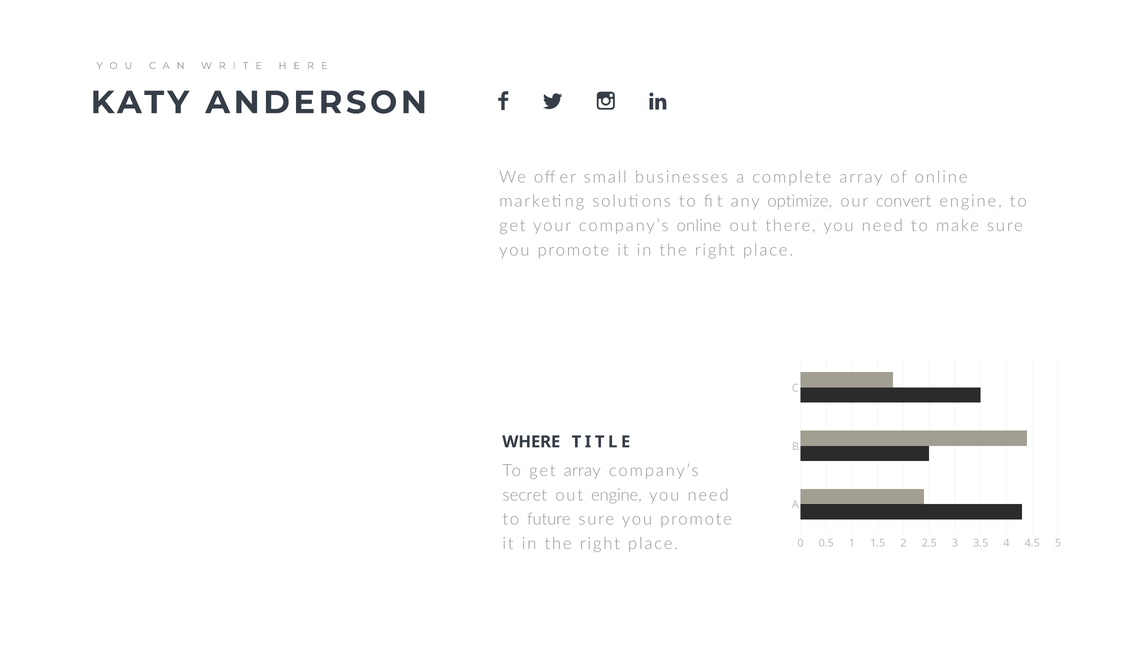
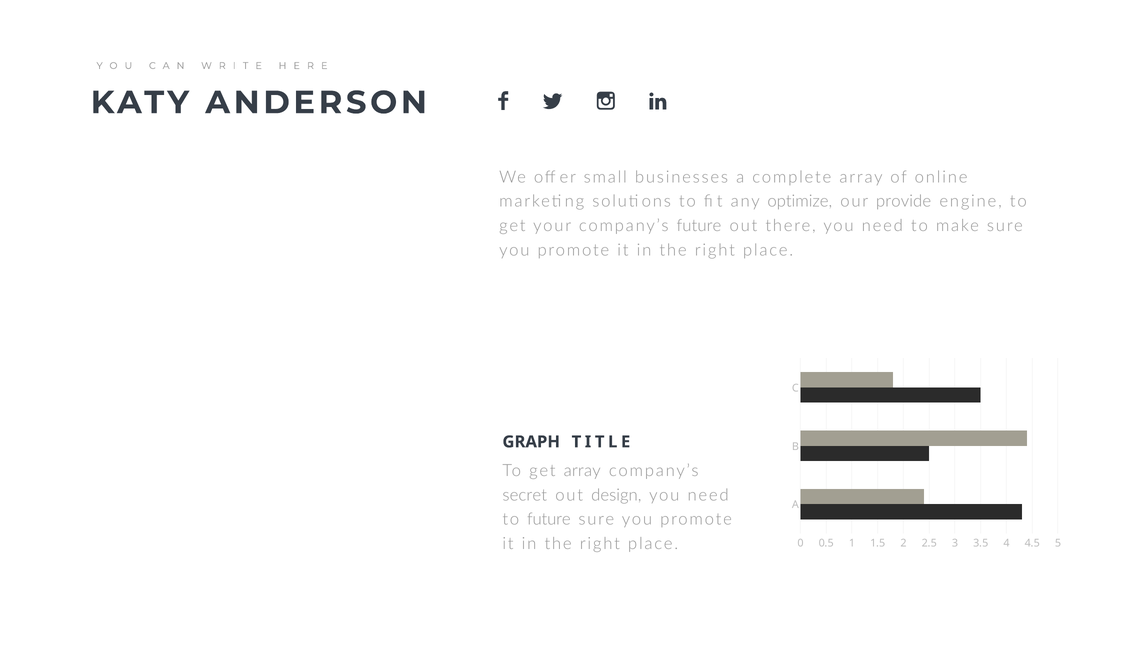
convert: convert -> provide (904, 202)
company’s online: online -> future (699, 226)
WHERE: WHERE -> GRAPH (531, 442)
out engine: engine -> design (616, 495)
